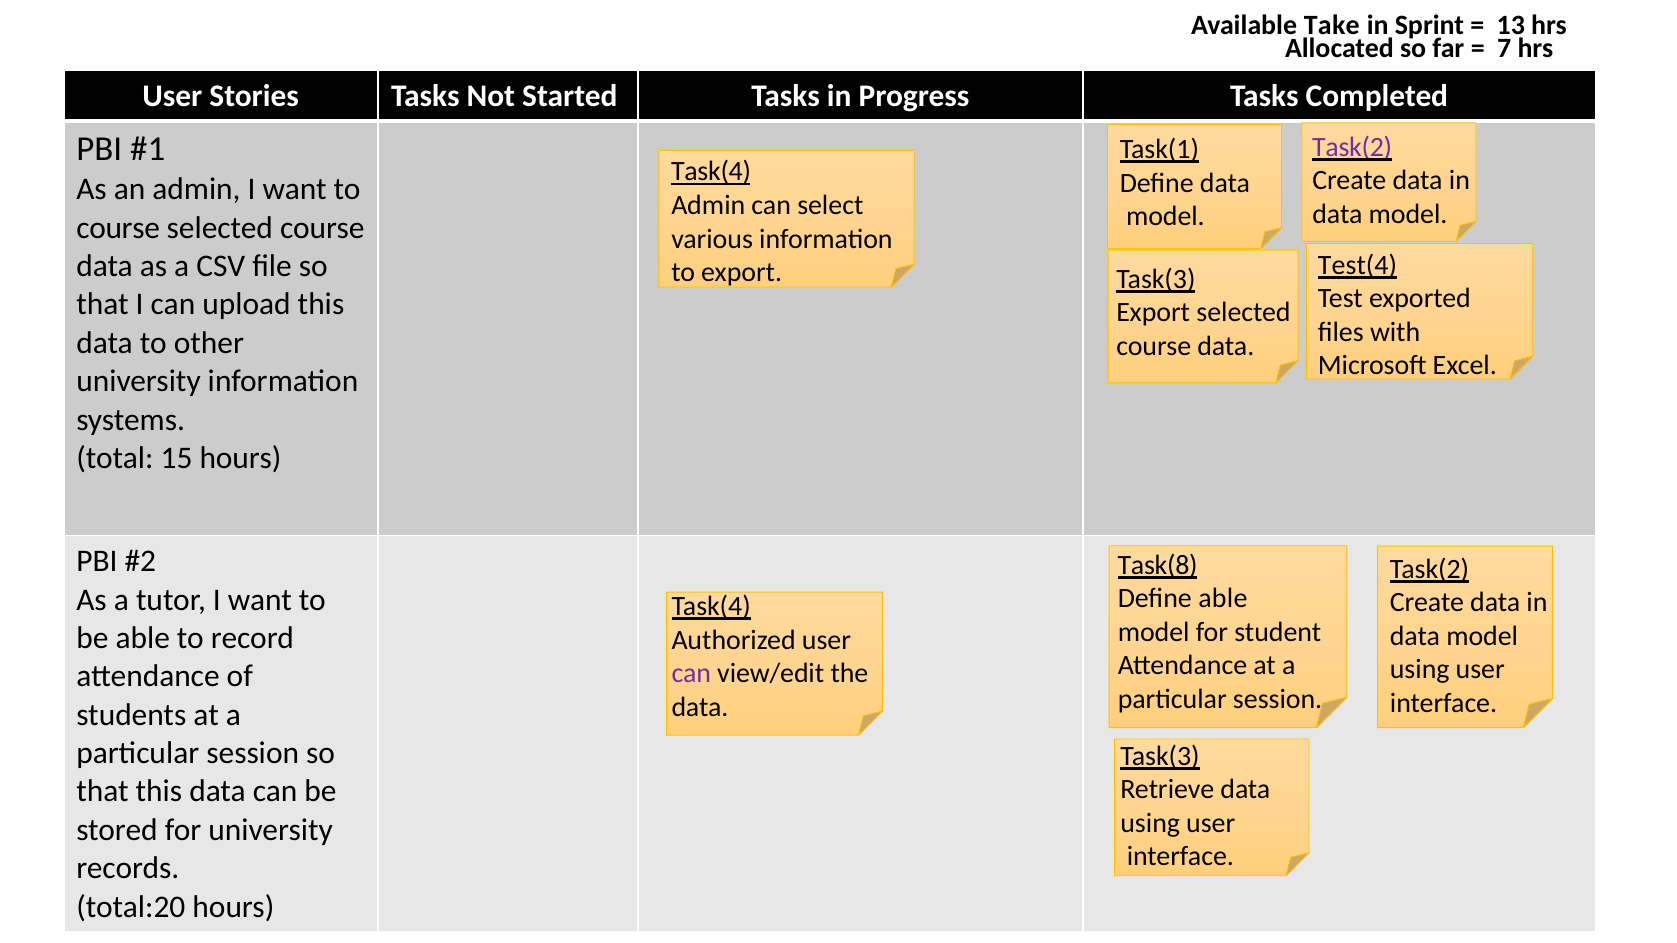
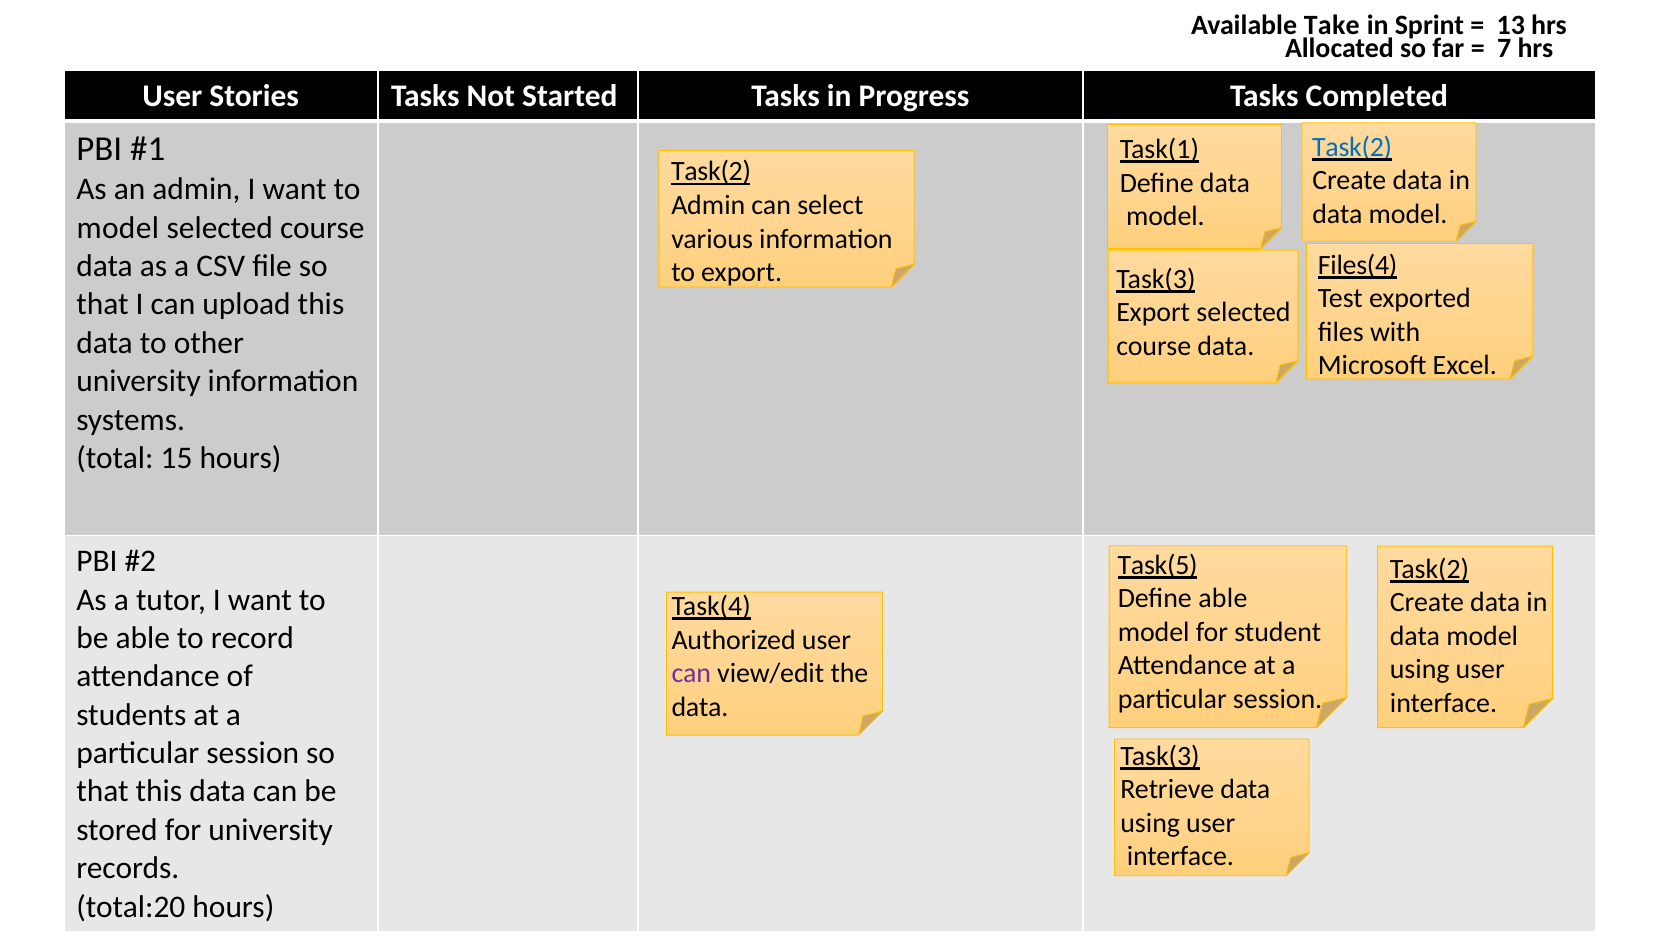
Task(2 colour: purple -> blue (1352, 147)
Task(4: Task(4 -> Task(2 (711, 172)
course: course -> model (118, 228)
Test(4: Test(4 -> Files(4 (1358, 265)
Task(8: Task(8 -> Task(5 (1158, 565)
